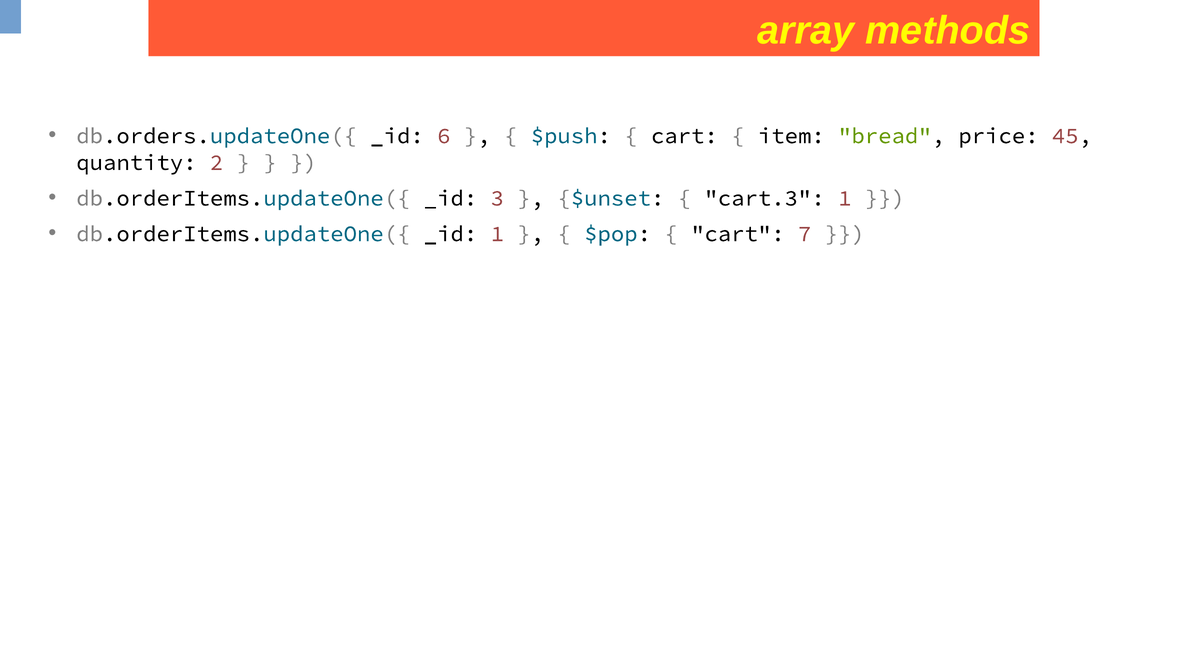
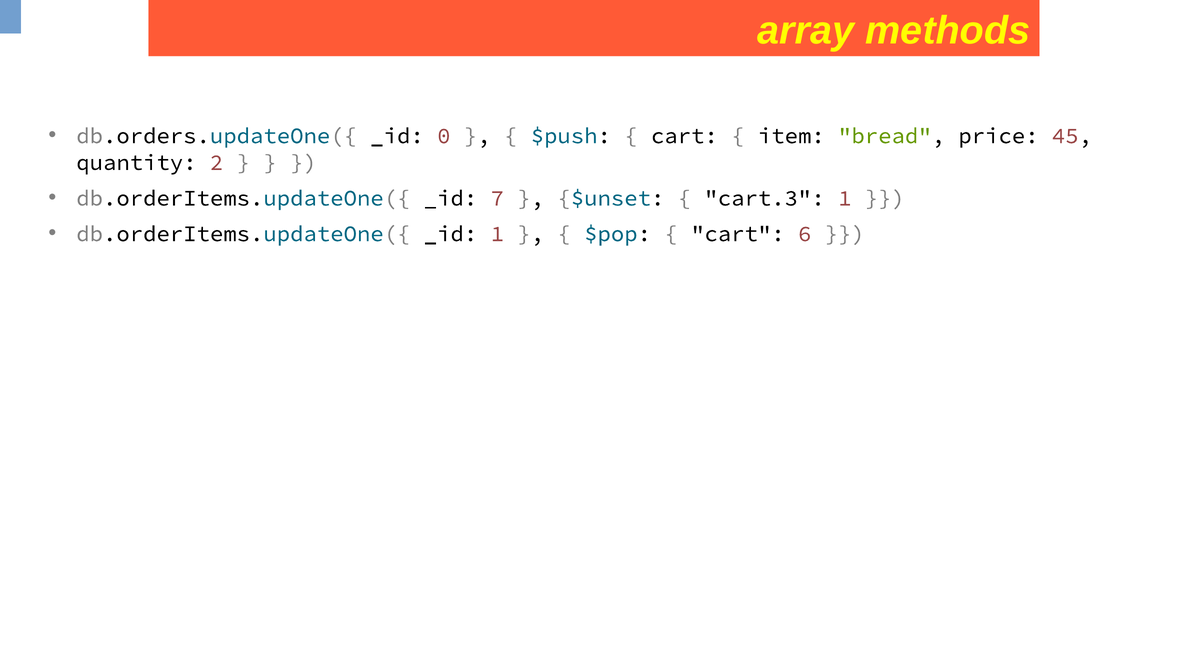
6: 6 -> 0 (444, 136)
3: 3 -> 7 (497, 198)
7: 7 -> 6 (805, 234)
